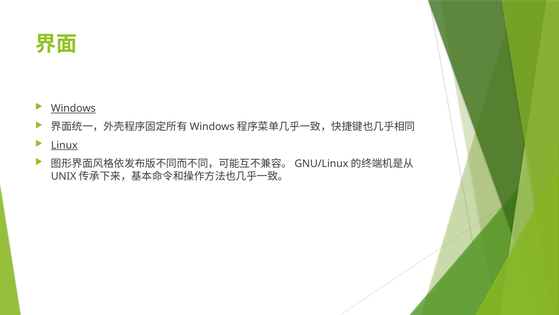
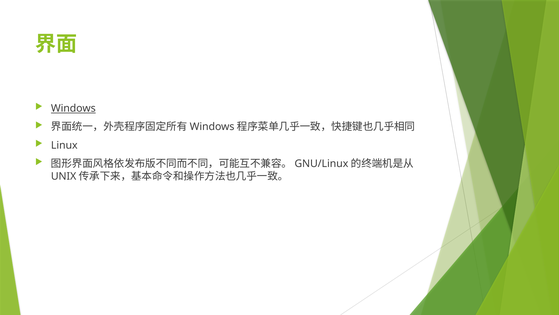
Linux underline: present -> none (64, 145)
